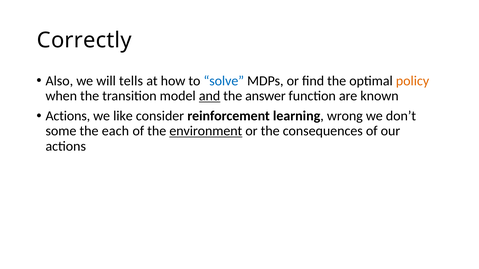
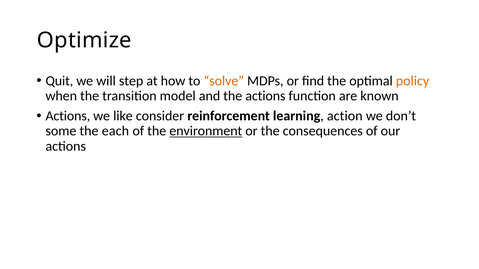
Correctly: Correctly -> Optimize (84, 40)
Also: Also -> Quit (59, 81)
tells: tells -> step (131, 81)
solve colour: blue -> orange (224, 81)
and underline: present -> none (210, 96)
the answer: answer -> actions (265, 96)
wrong: wrong -> action (345, 116)
